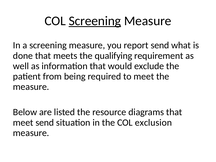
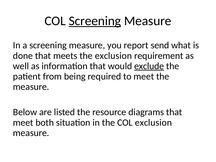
the qualifying: qualifying -> exclusion (113, 56)
exclude underline: none -> present (149, 66)
meet send: send -> both (45, 123)
